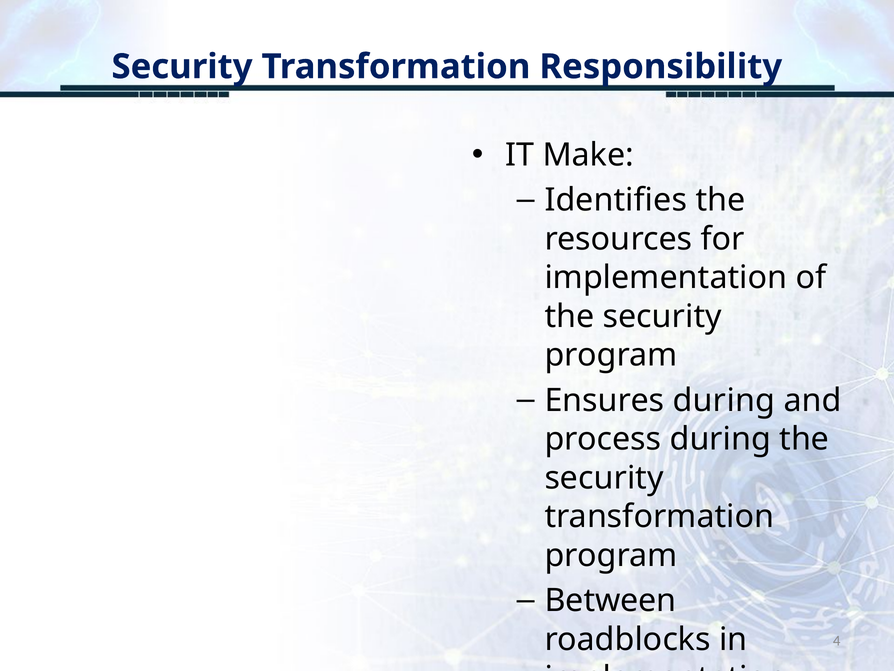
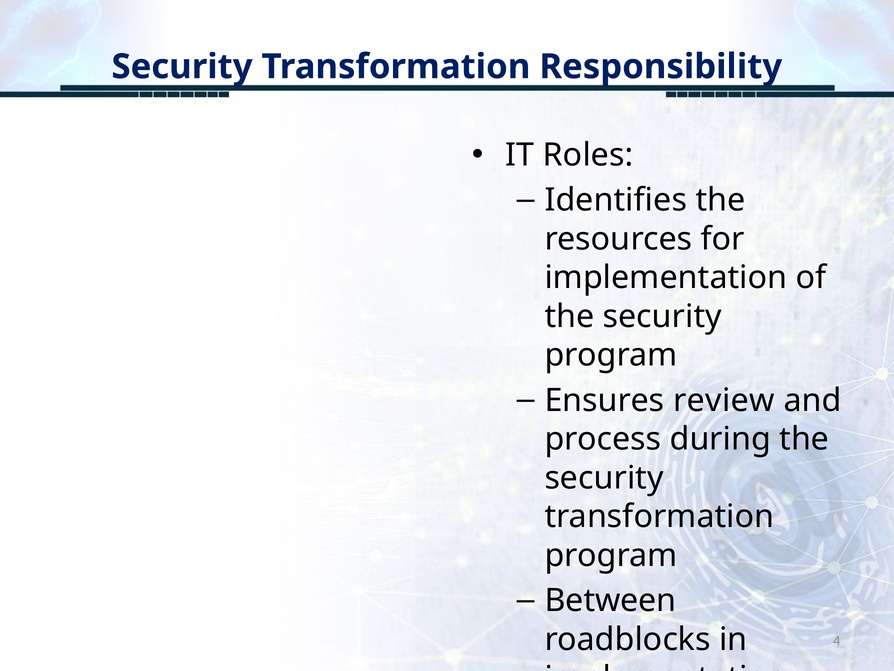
Make: Make -> Roles (588, 155)
Ensures during: during -> review (724, 400)
